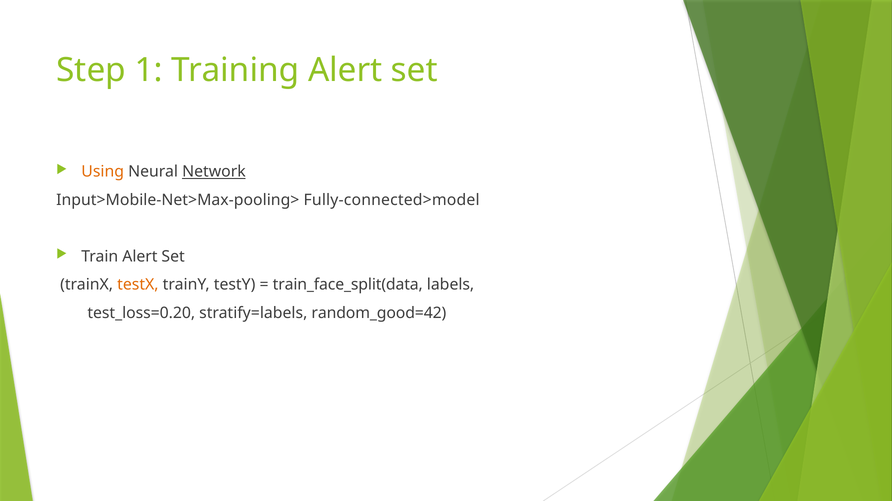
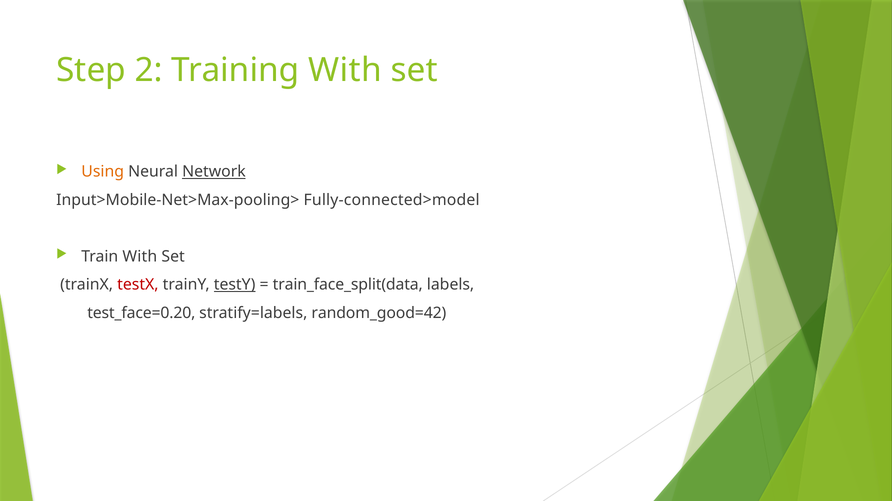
1: 1 -> 2 (149, 70)
Training Alert: Alert -> With (345, 70)
Train Alert: Alert -> With (140, 257)
testX colour: orange -> red (138, 285)
testY underline: none -> present (235, 285)
test_loss=0.20: test_loss=0.20 -> test_face=0.20 (141, 313)
